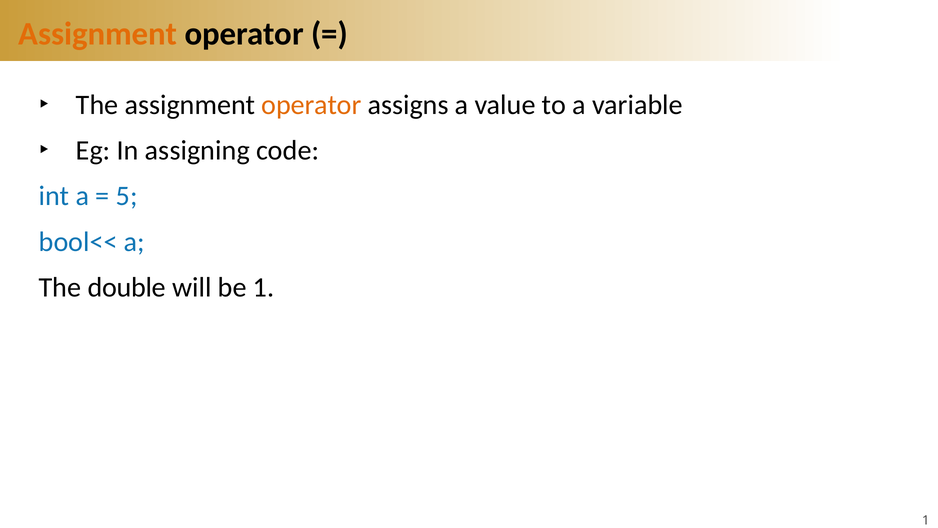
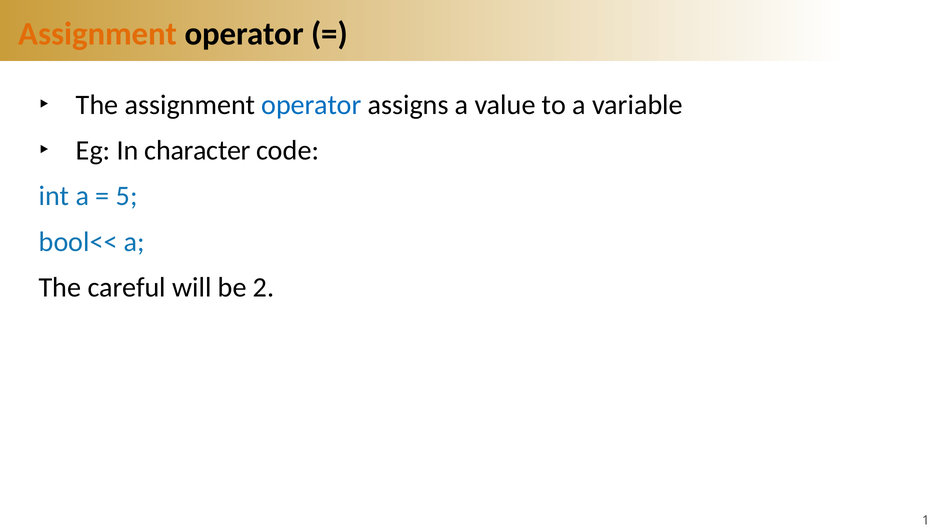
operator colour: orange -> blue (311, 105)
assigning: assigning -> character (198, 151)
double: double -> careful (127, 287)
be 1: 1 -> 2 (264, 287)
